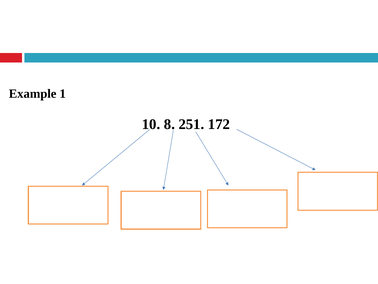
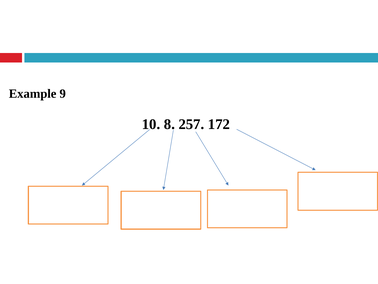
1: 1 -> 9 (63, 94)
251: 251 -> 257 (191, 124)
